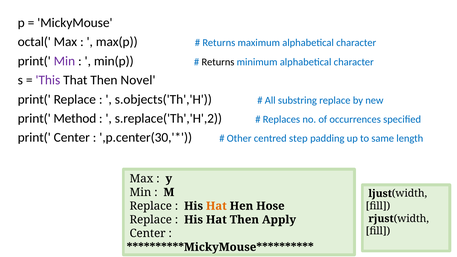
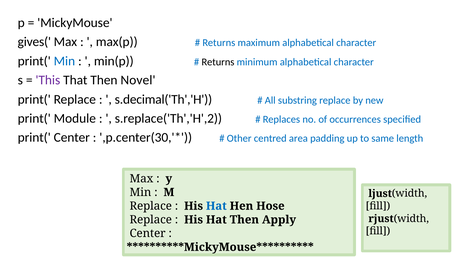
octal(: octal( -> gives( (34, 42)
Min colour: purple -> blue (64, 61)
s.objects('Th','H: s.objects('Th','H -> s.decimal('Th','H (163, 99)
Method: Method -> Module (75, 118)
step: step -> area (298, 139)
Hat colour: orange -> blue (216, 206)
